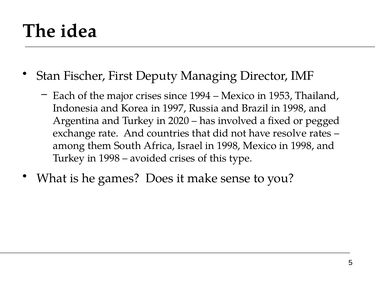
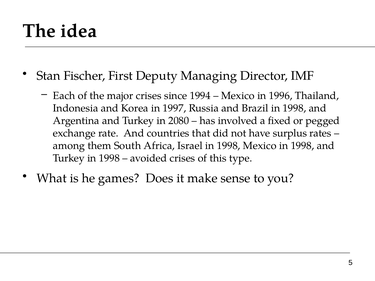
1953: 1953 -> 1996 (281, 96)
2020: 2020 -> 2080 (179, 121)
resolve: resolve -> surplus (290, 133)
